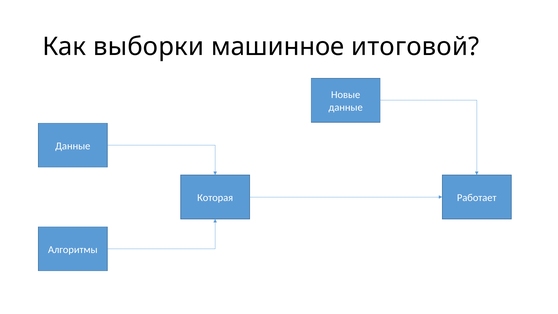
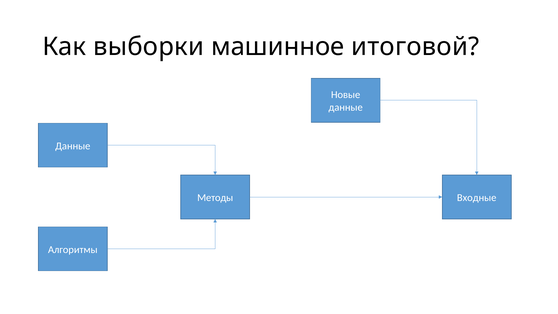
Которая: Которая -> Методы (215, 198)
Работает: Работает -> Входные (477, 198)
